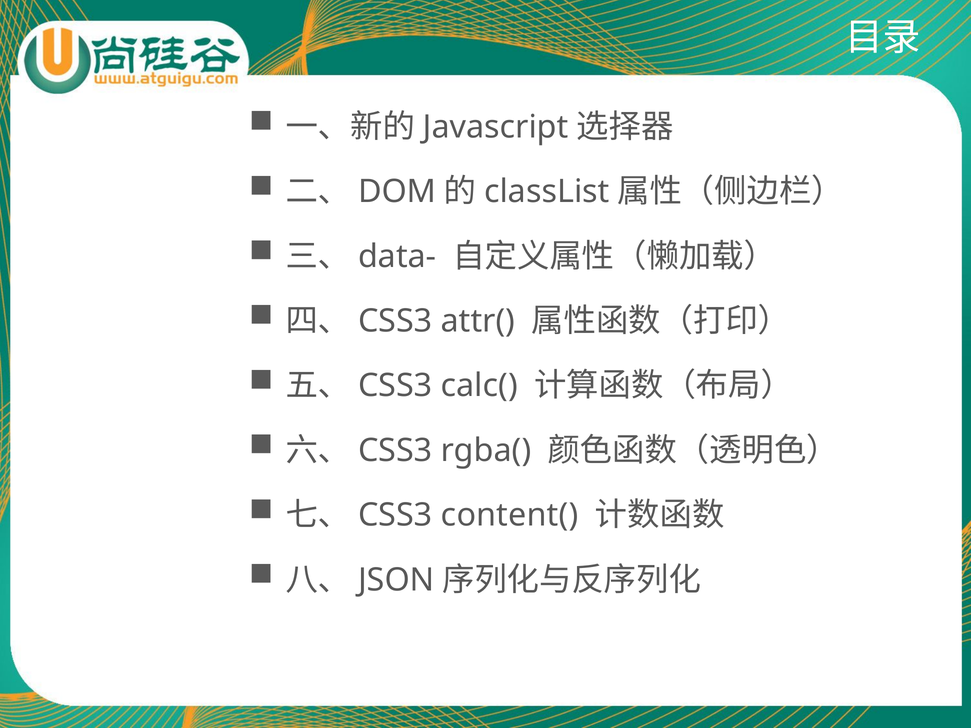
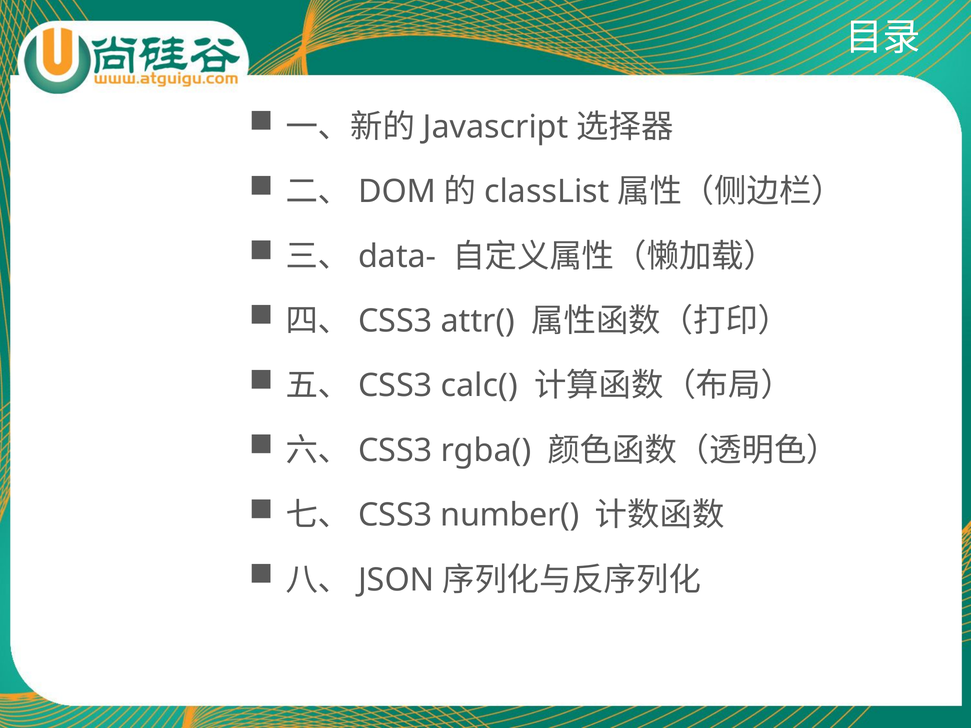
content(: content( -> number( (510, 515)
